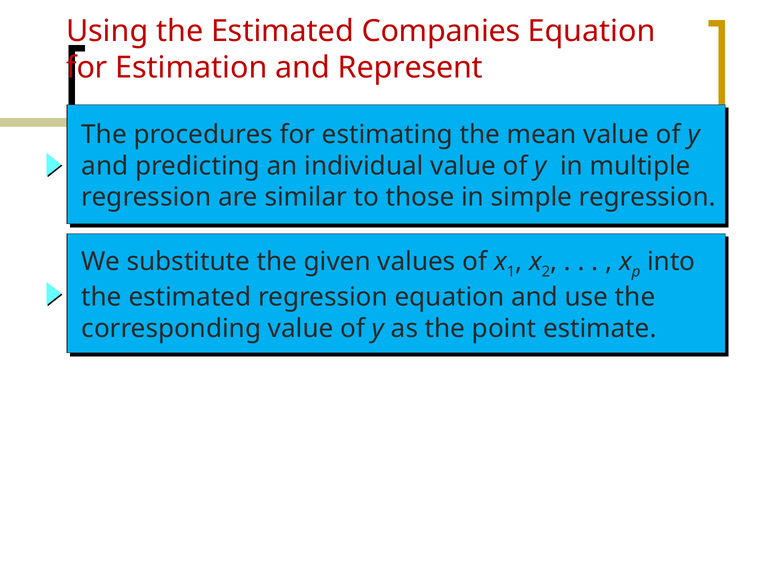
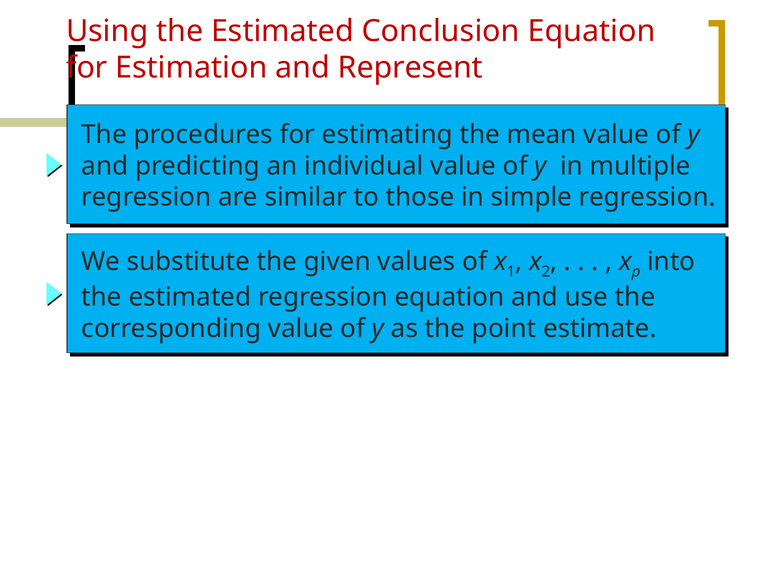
Companies: Companies -> Conclusion (441, 31)
